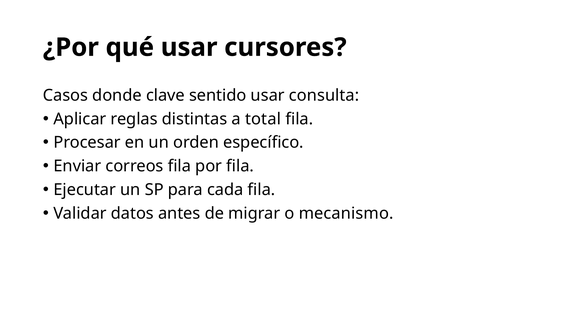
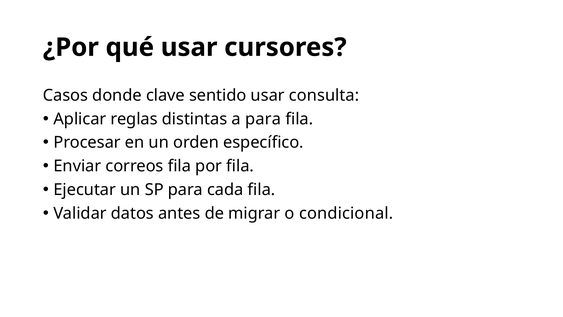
a total: total -> para (263, 119)
mecanismo: mecanismo -> condicional (346, 213)
